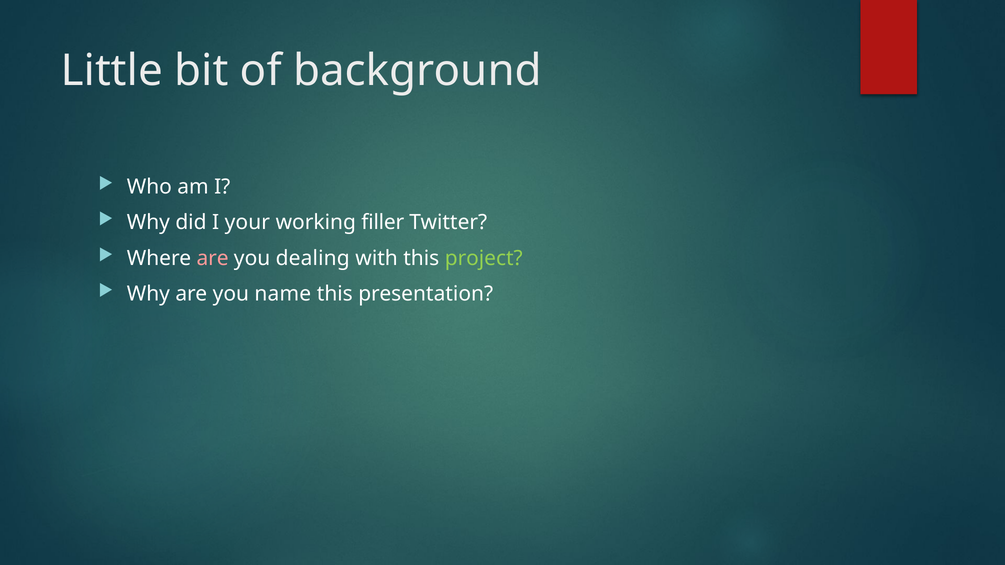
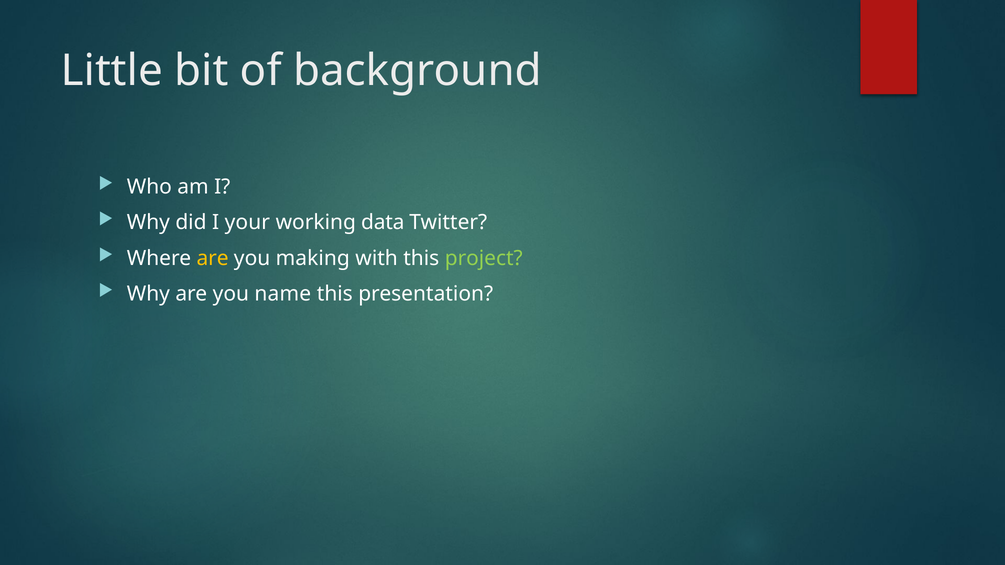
filler: filler -> data (383, 223)
are colour: pink -> yellow (213, 258)
dealing: dealing -> making (313, 258)
